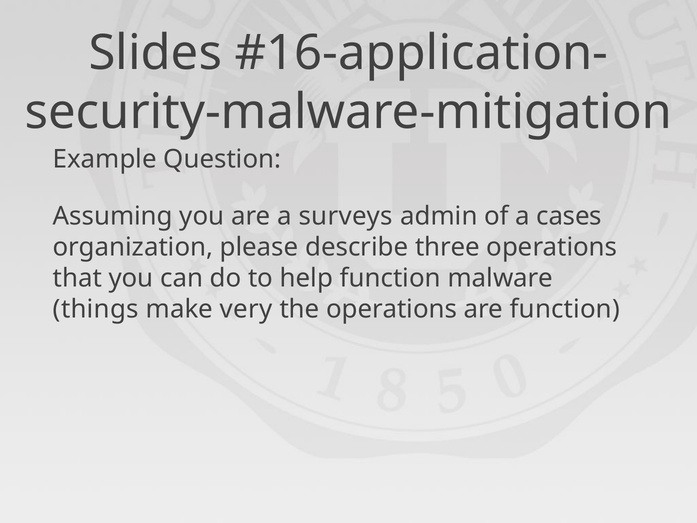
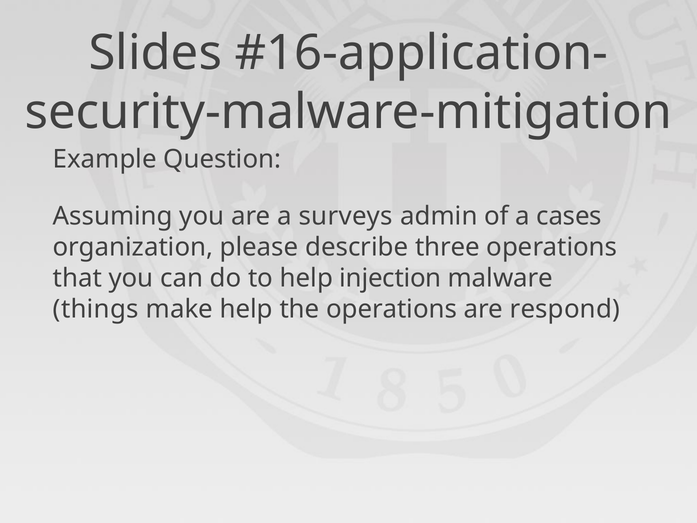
help function: function -> injection (390, 278)
make very: very -> help (246, 309)
are function: function -> respond (565, 309)
